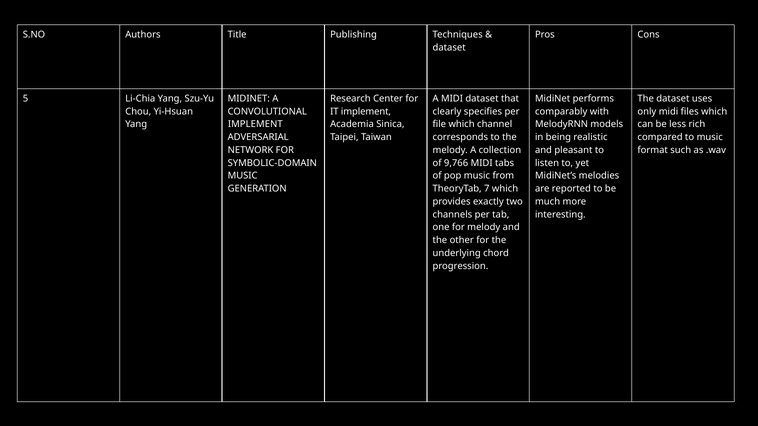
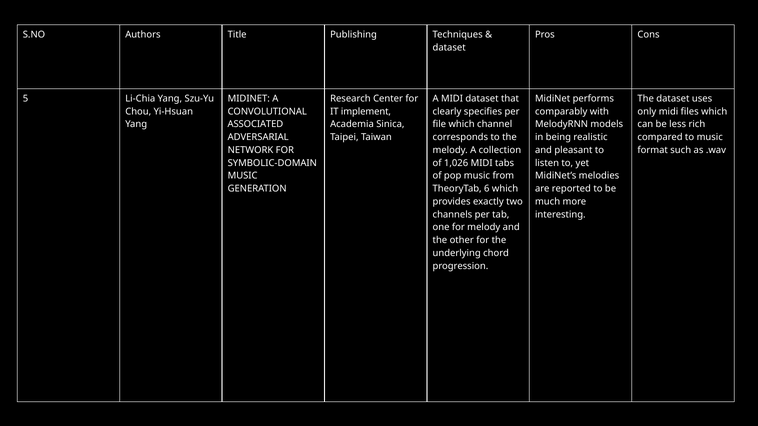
IMPLEMENT: IMPLEMENT -> ASSOCIATED (255, 124)
9,766: 9,766 -> 1,026 (456, 163)
7: 7 -> 6 (487, 189)
